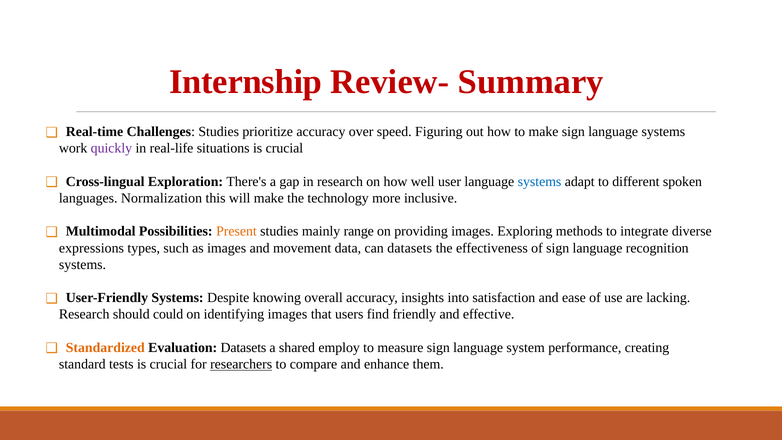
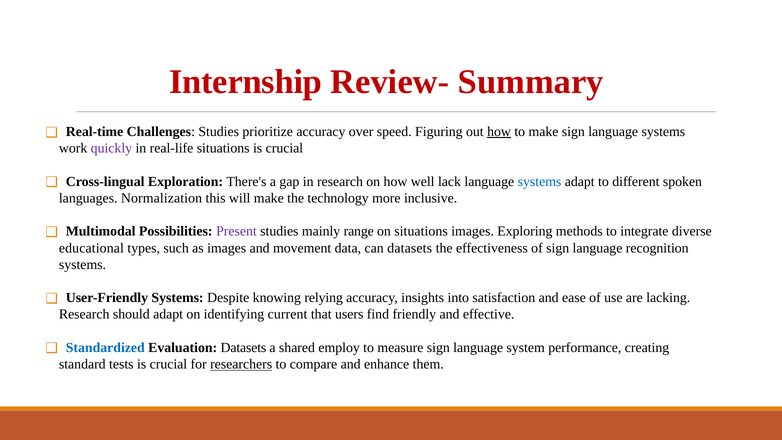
how underline: none -> present (499, 132)
user: user -> lack (450, 181)
Present colour: orange -> purple (236, 231)
on providing: providing -> situations (421, 231)
expressions: expressions -> educational (91, 248)
overall: overall -> relying (324, 298)
should could: could -> adapt (168, 314)
identifying images: images -> current (288, 314)
Standardized colour: orange -> blue (105, 348)
